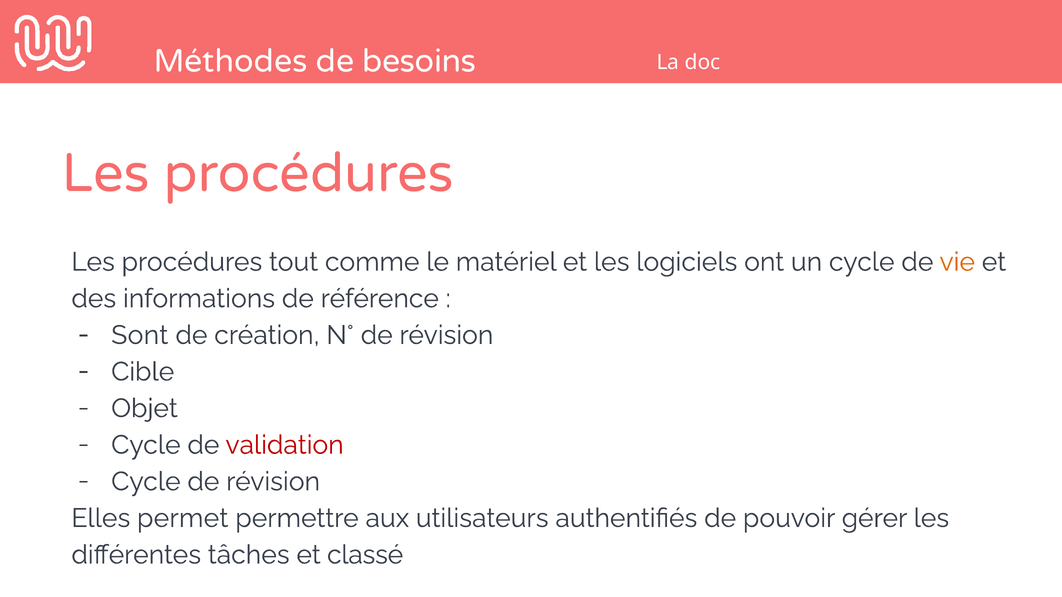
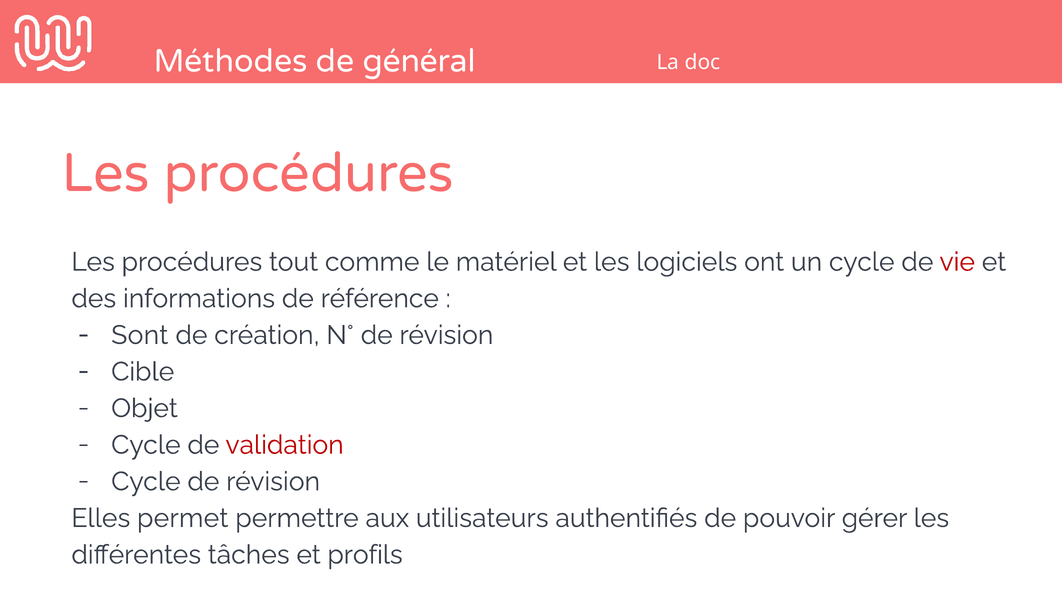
besoins: besoins -> général (419, 61)
vie colour: orange -> red (957, 262)
classé: classé -> profils (365, 555)
